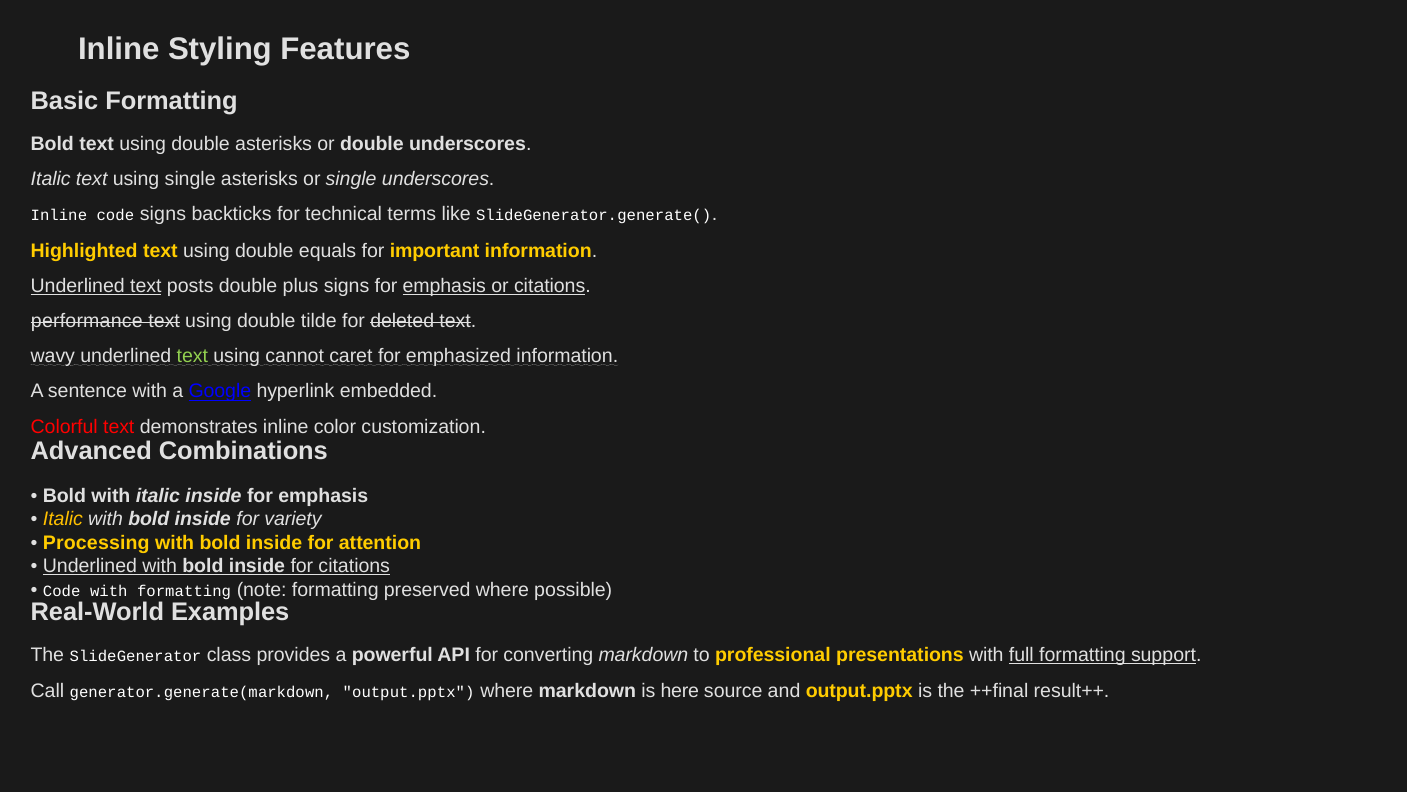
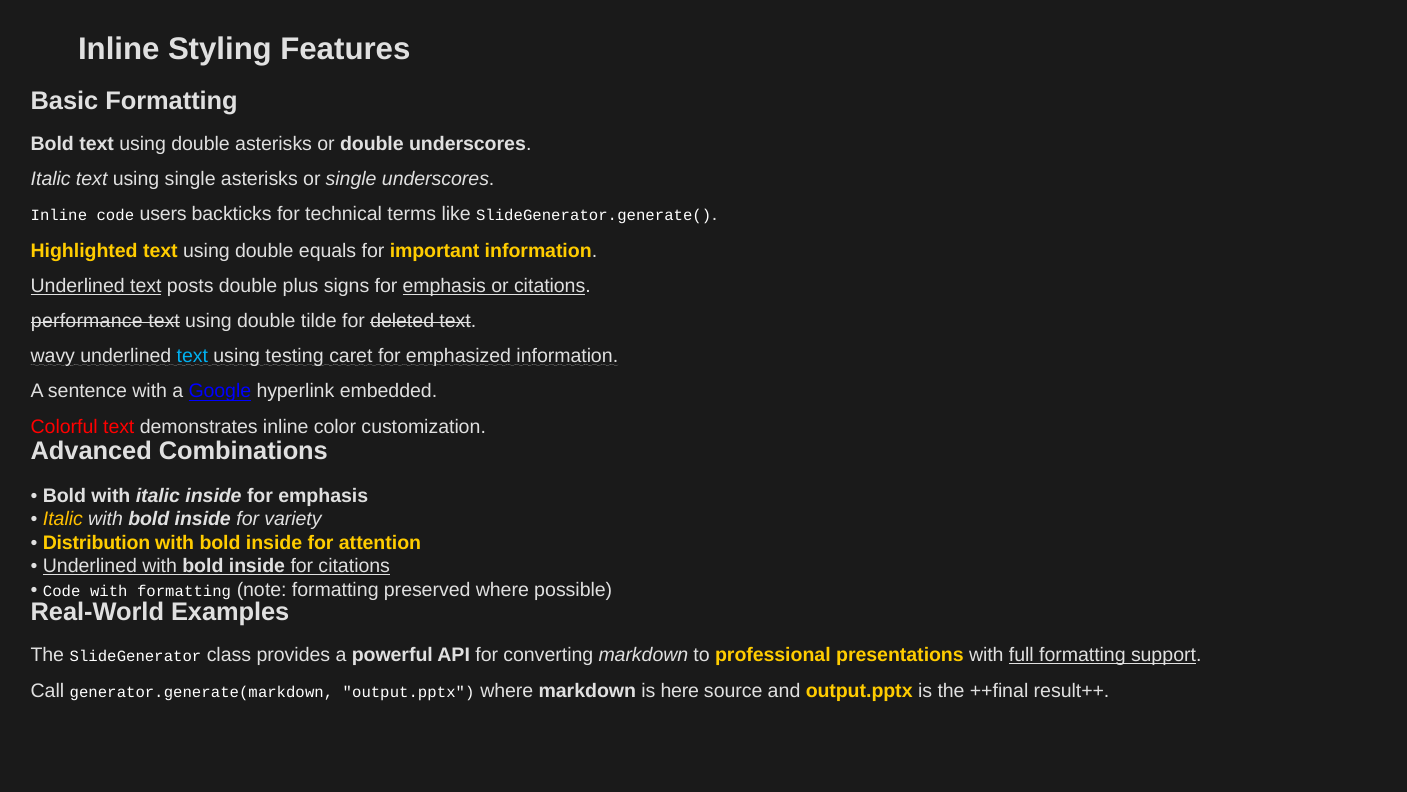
code signs: signs -> users (163, 214)
text colour: light green -> light blue (192, 356)
cannot: cannot -> testing (295, 356)
Processing: Processing -> Distribution (96, 542)
